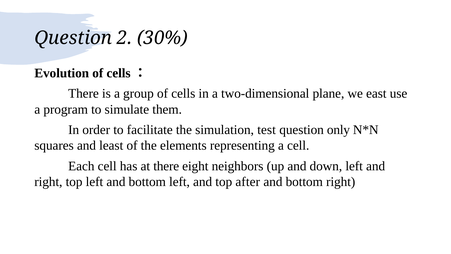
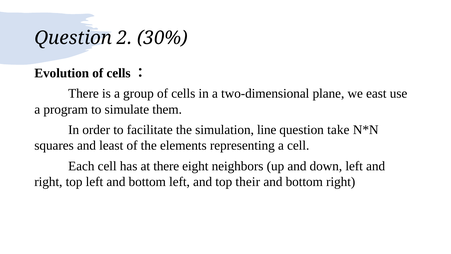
test: test -> line (267, 130)
only: only -> take (338, 130)
after: after -> their (248, 182)
